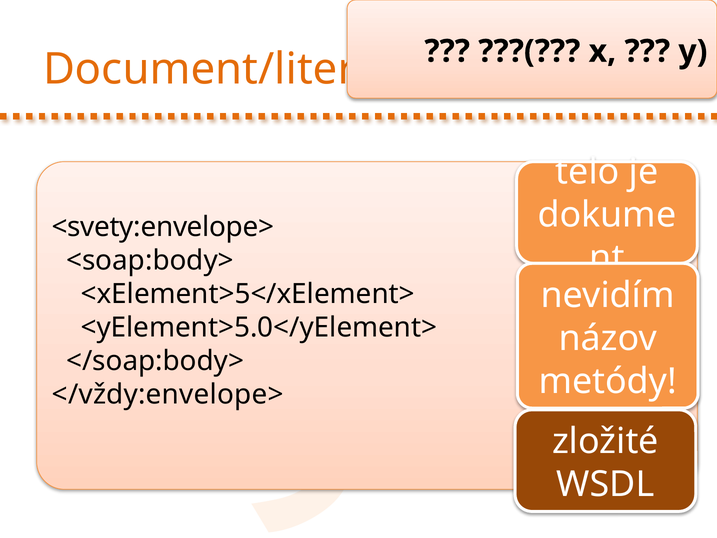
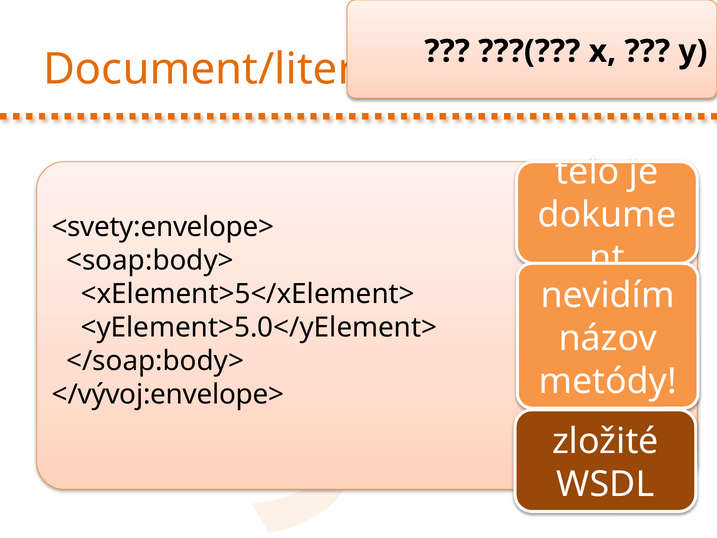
</vždy:envelope>: </vždy:envelope> -> </vývoj:envelope> (168, 394)
